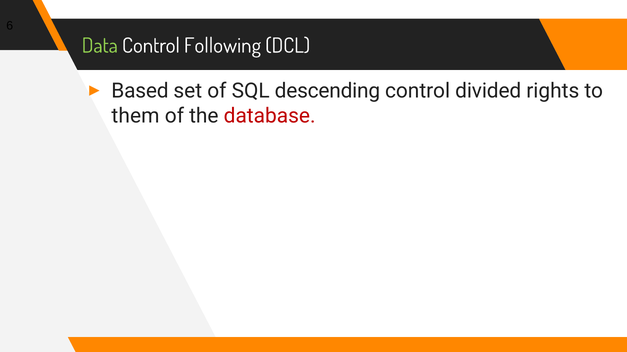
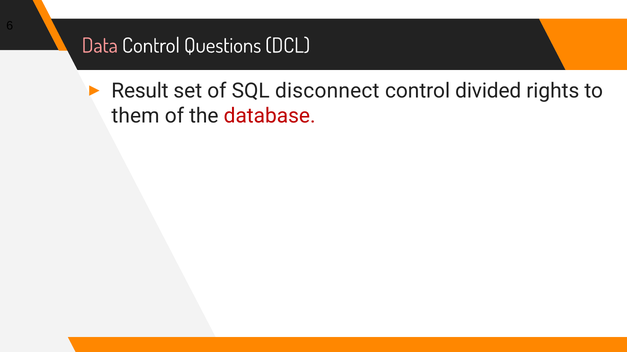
Data colour: light green -> pink (100, 46)
Following: Following -> Questions (223, 46)
Based: Based -> Result (140, 91)
descending: descending -> disconnect (327, 91)
